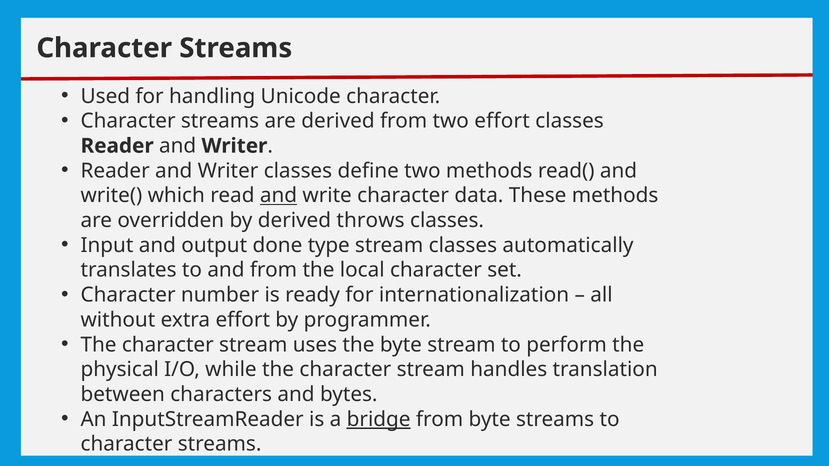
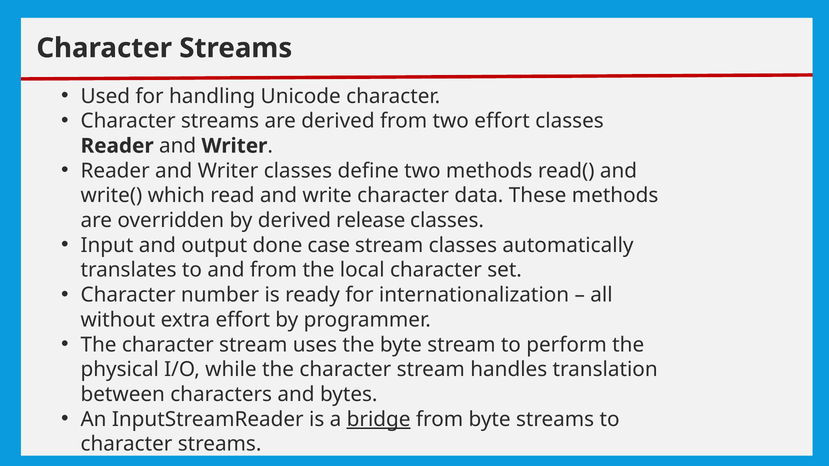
and underline: present -> none (279, 196)
throws: throws -> release (371, 221)
type: type -> case (329, 245)
